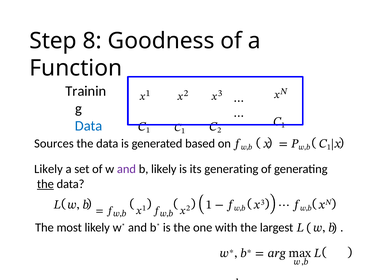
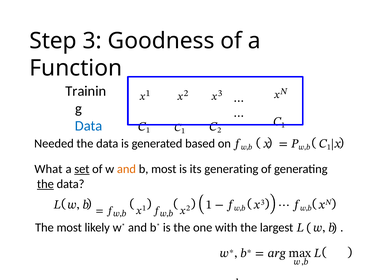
Step 8: 8 -> 3 (92, 41)
Sources: Sources -> Needed (54, 143)
Likely: Likely -> What (48, 169)
set underline: none -> present (82, 169)
and colour: purple -> orange (126, 169)
b likely: likely -> most (164, 169)
